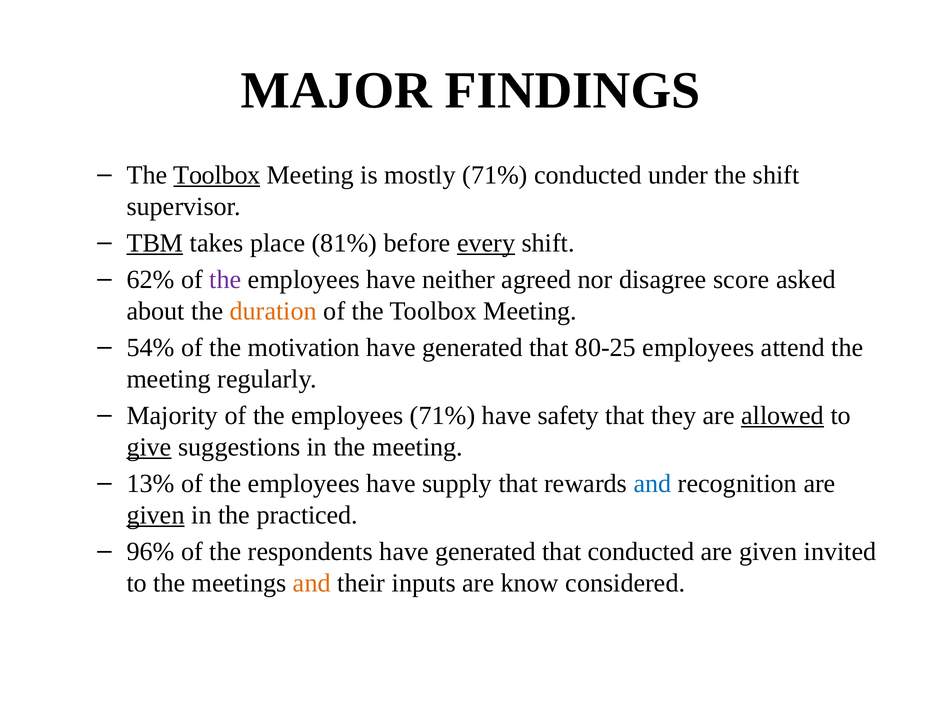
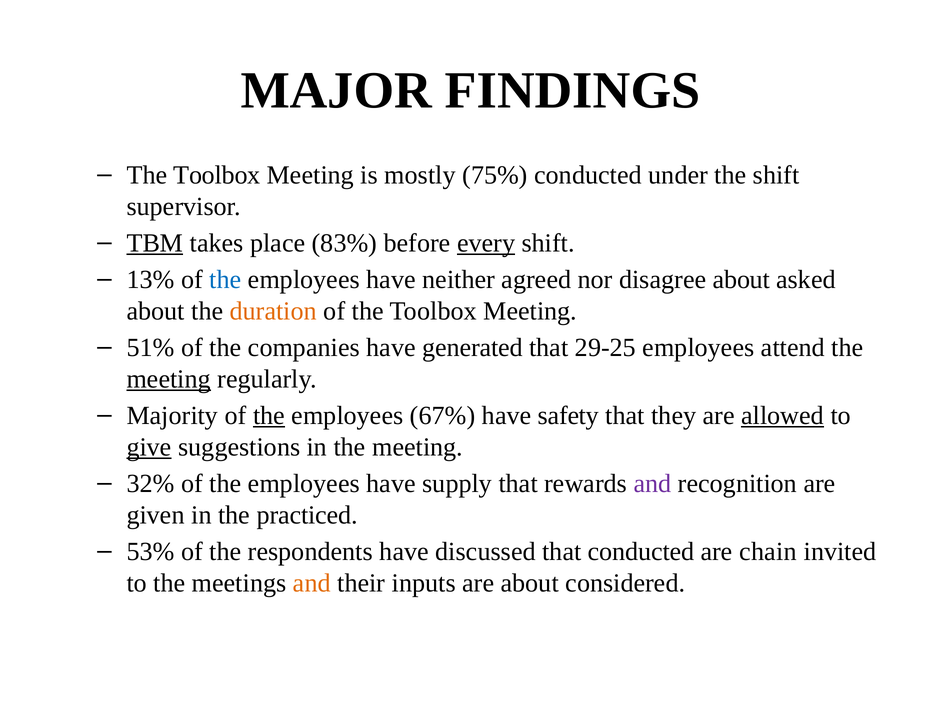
Toolbox underline: present -> none (217, 175)
mostly 71%: 71% -> 75% (495, 175)
81%: 81% -> 83% (344, 243)
62%: 62% -> 13% (151, 280)
the colour: purple -> blue (225, 280)
disagree score: score -> about (741, 280)
54%: 54% -> 51% (151, 348)
motivation: motivation -> companies (304, 348)
80-25: 80-25 -> 29-25 (605, 348)
meeting underline: none -> present (169, 379)
the underline: none -> present (269, 416)
employees 71%: 71% -> 67% (443, 416)
13%: 13% -> 32% (151, 484)
and colour: blue -> purple (653, 484)
given underline: present -> none (156, 515)
96%: 96% -> 53% (151, 552)
respondents have generated: generated -> discussed (486, 552)
given: given -> chain (768, 552)
are know: know -> about (530, 583)
